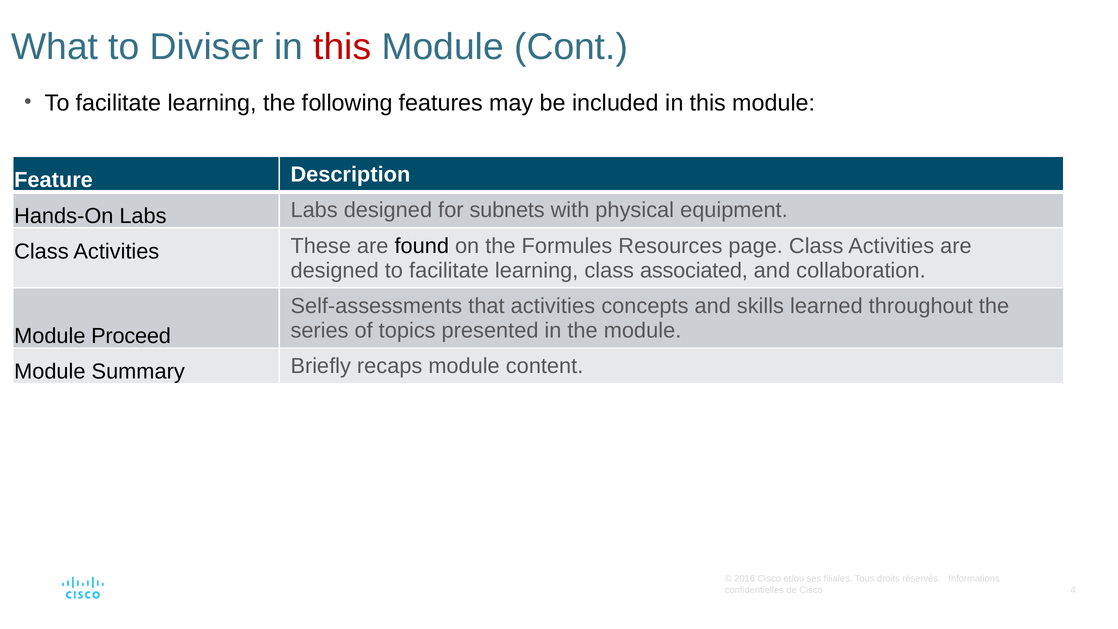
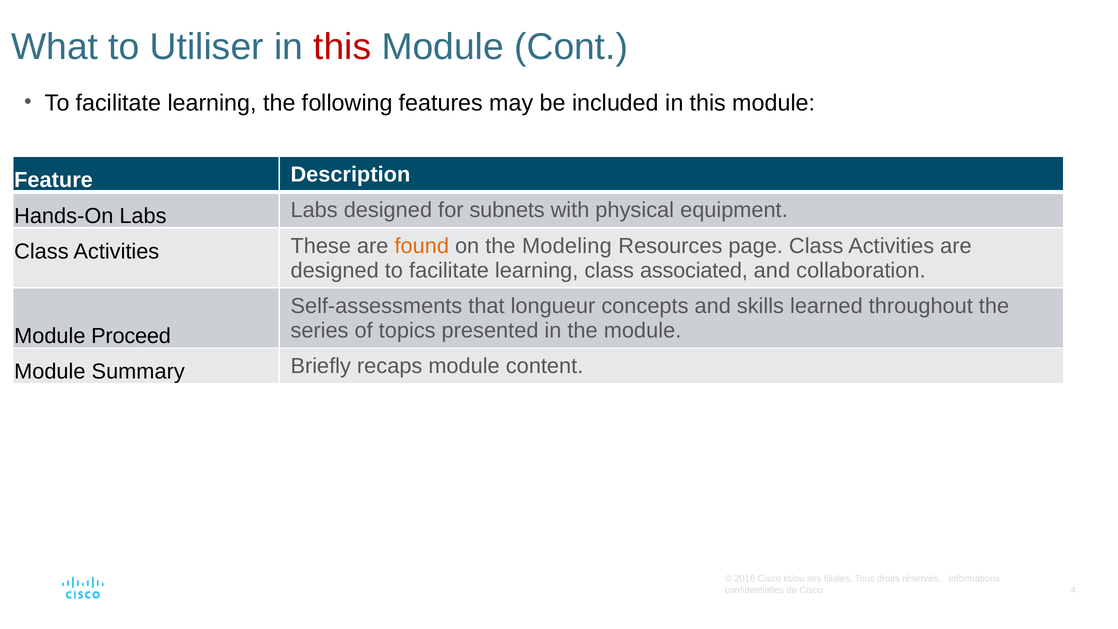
Diviser: Diviser -> Utiliser (207, 47)
found colour: black -> orange (422, 246)
Formules: Formules -> Modeling (567, 246)
that activities: activities -> longueur (553, 306)
